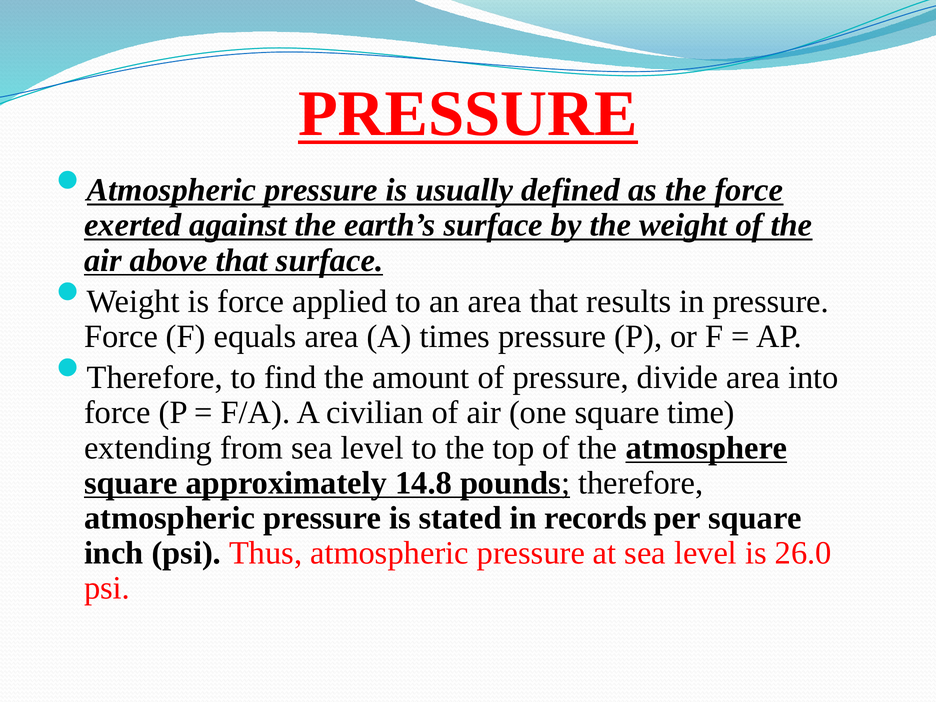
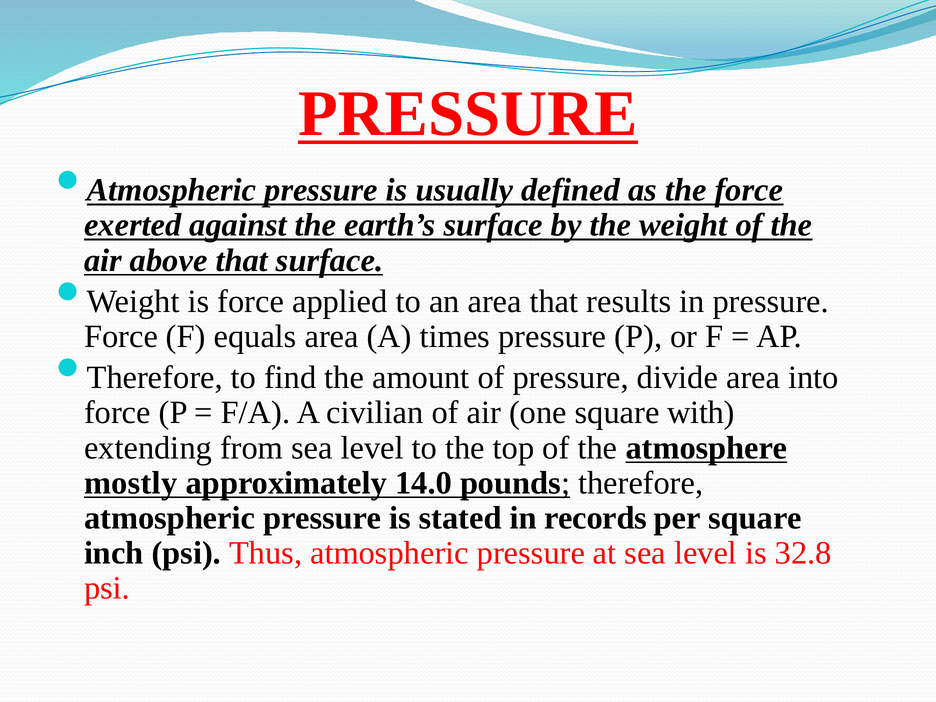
time: time -> with (701, 413)
square: square -> mostly (131, 483)
14.8: 14.8 -> 14.0 (424, 483)
26.0: 26.0 -> 32.8 (803, 553)
